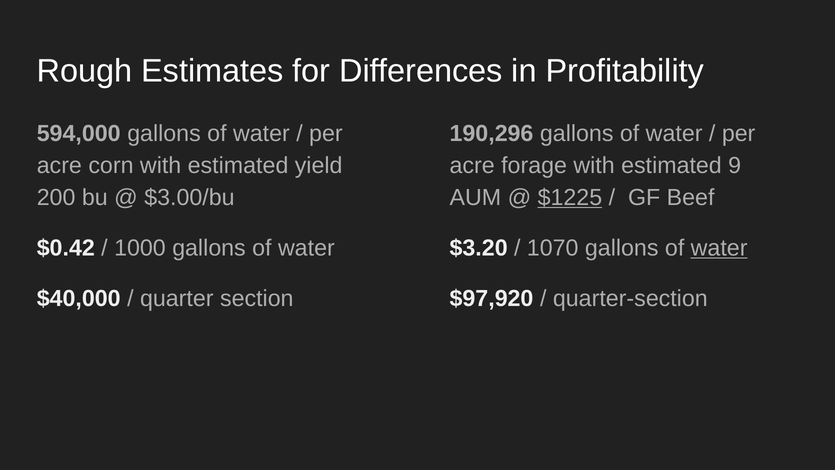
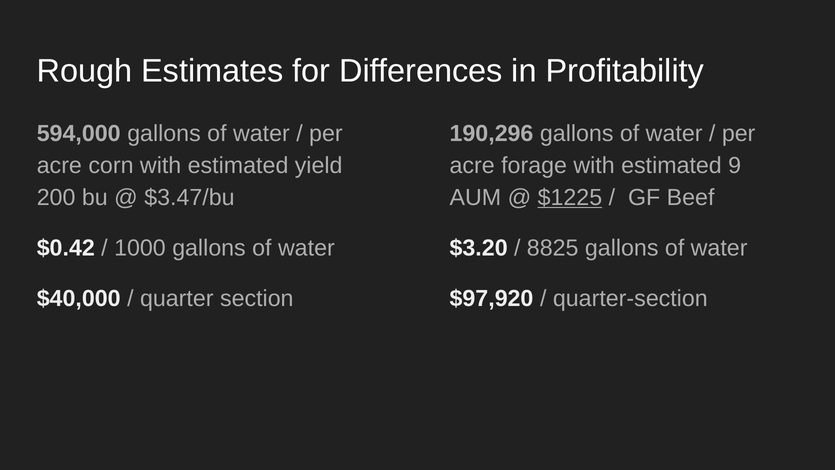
$3.00/bu: $3.00/bu -> $3.47/bu (189, 197)
1070: 1070 -> 8825 (553, 248)
water underline: present -> none (719, 248)
